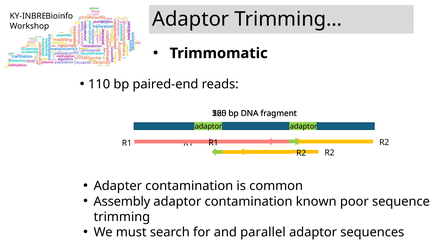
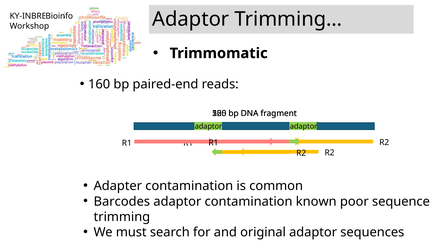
110: 110 -> 160 (99, 84)
Assembly: Assembly -> Barcodes (122, 201)
parallel: parallel -> original (263, 232)
